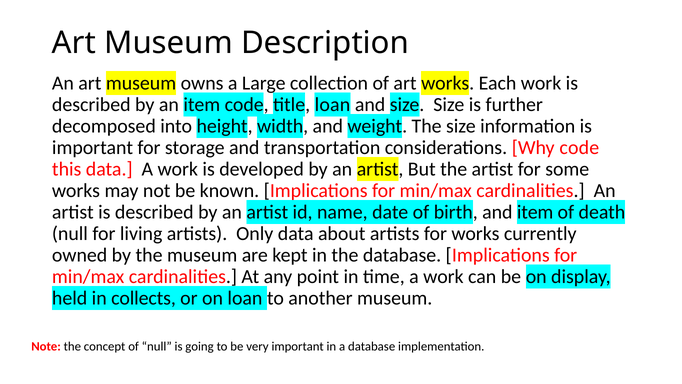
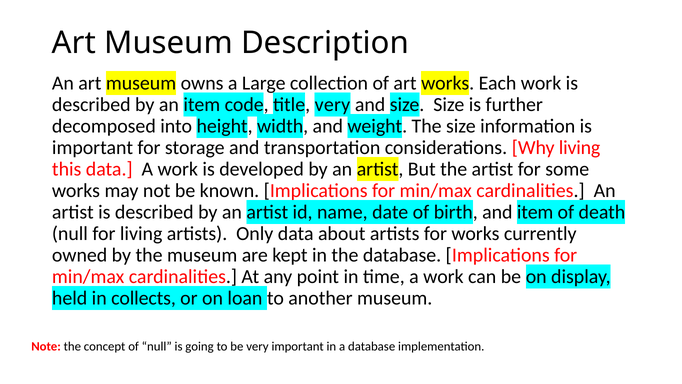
loan: loan -> very (332, 105)
Why code: code -> living (580, 148)
